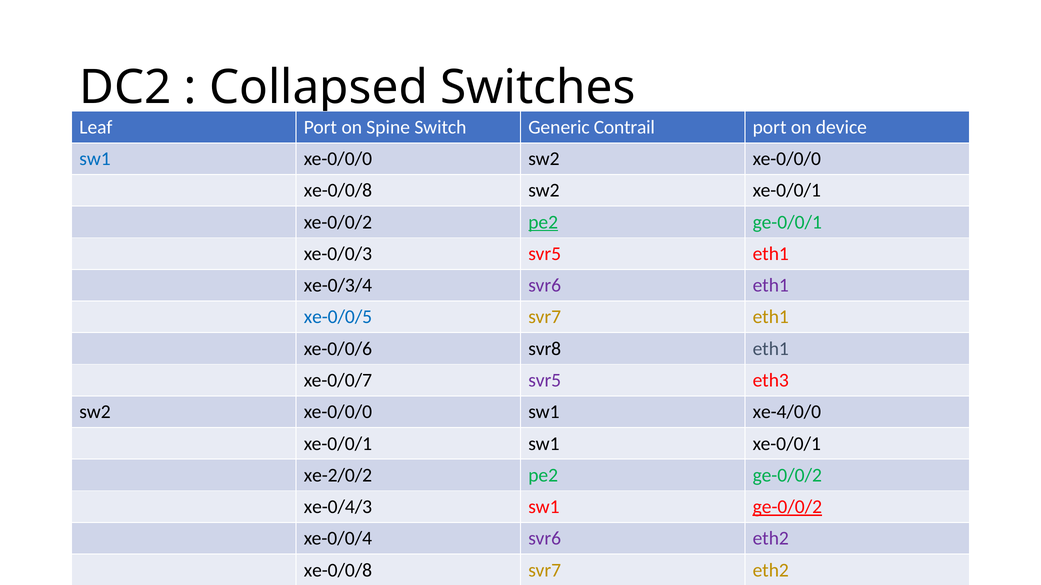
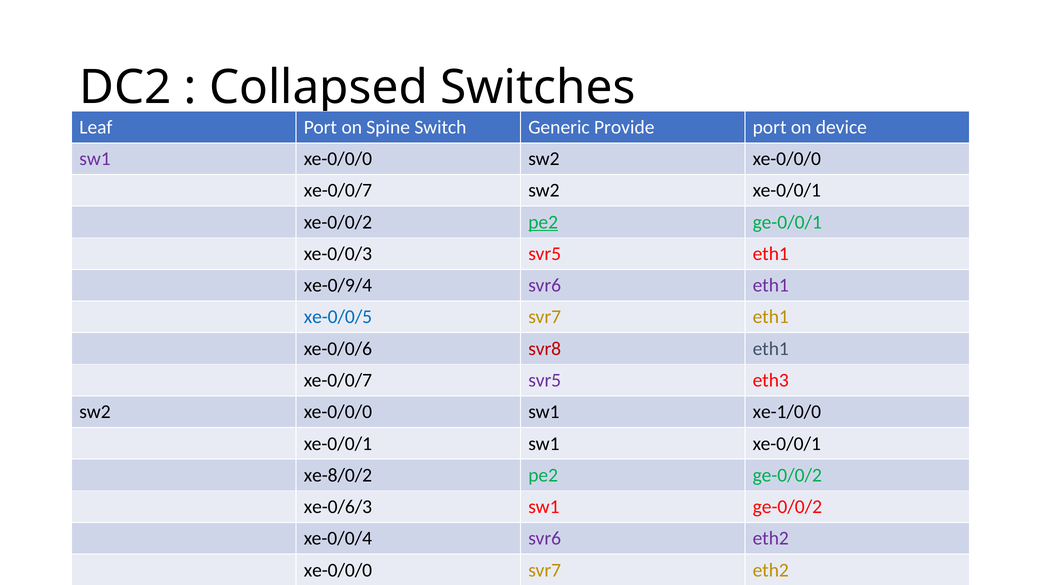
Contrail: Contrail -> Provide (624, 127)
sw1 colour: blue -> purple (95, 159)
xe-0/0/8: xe-0/0/8 -> xe-0/0/7 (338, 191)
xe-0/3/4: xe-0/3/4 -> xe-0/9/4 (338, 286)
svr8 colour: black -> red (545, 349)
xe-4/0/0: xe-4/0/0 -> xe-1/0/0 (787, 412)
xe-2/0/2: xe-2/0/2 -> xe-8/0/2 (338, 476)
xe-0/4/3: xe-0/4/3 -> xe-0/6/3 (338, 507)
ge-0/0/2 underline: present -> none (787, 507)
xe-0/0/8: xe-0/0/8 -> xe-0/0/0 (338, 571)
